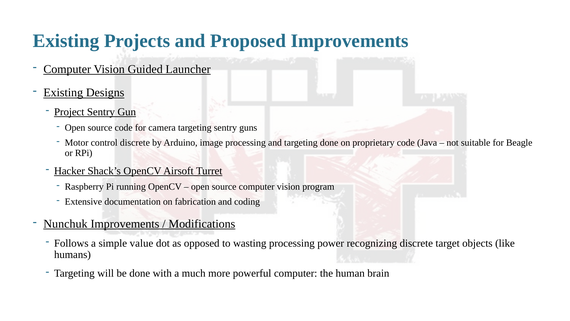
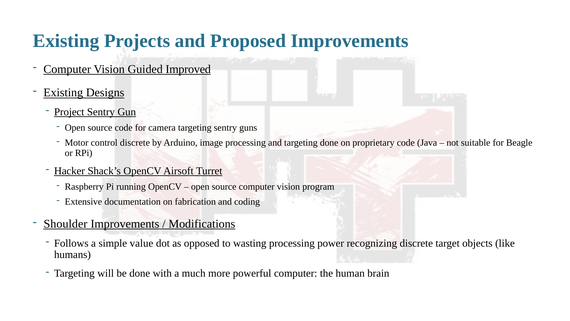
Launcher: Launcher -> Improved (188, 69)
Nunchuk: Nunchuk -> Shoulder (66, 224)
